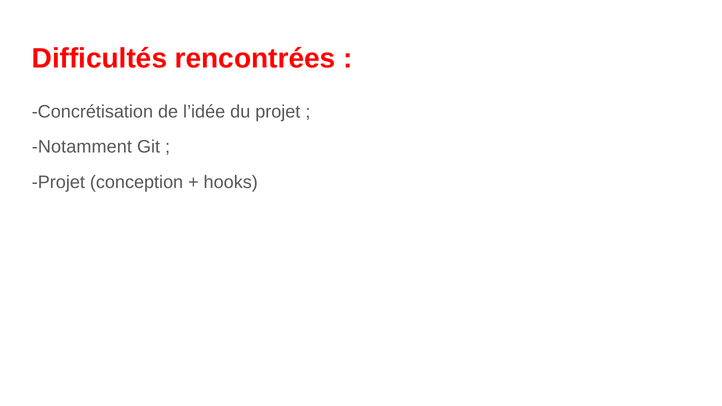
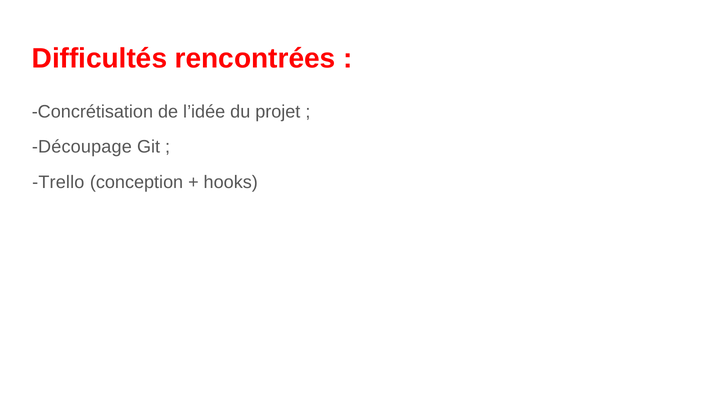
Notamment: Notamment -> Découpage (82, 147)
Projet: Projet -> Trello (58, 182)
